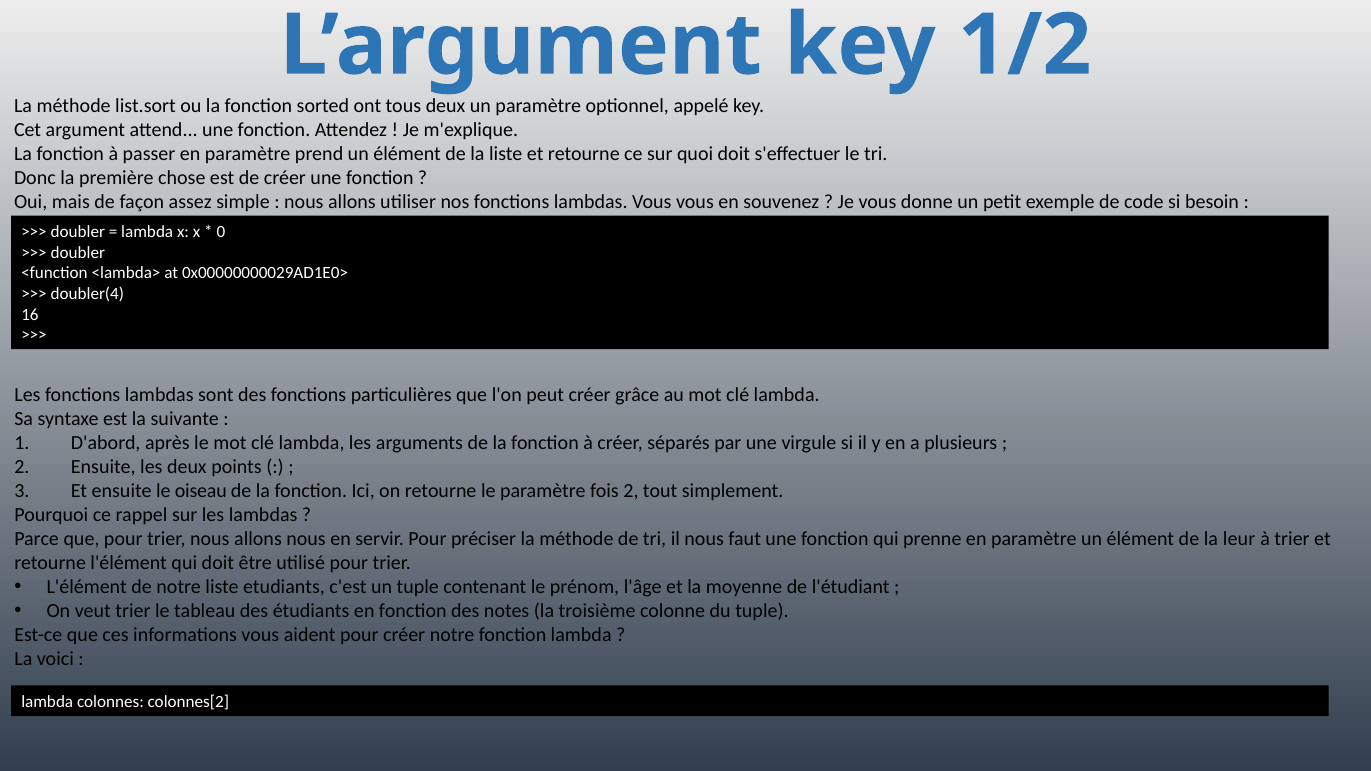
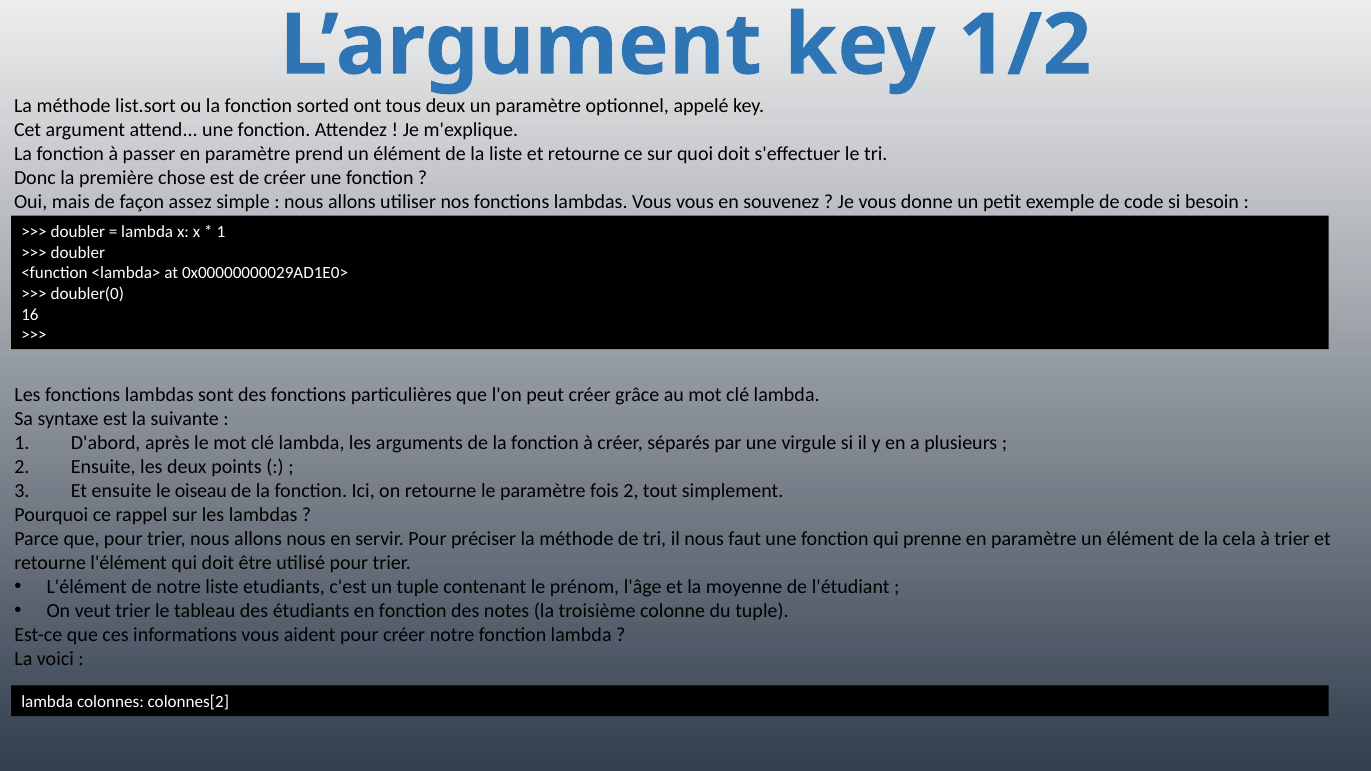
0: 0 -> 1 (221, 232)
doubler(4: doubler(4 -> doubler(0 (87, 294)
leur: leur -> cela (1239, 539)
